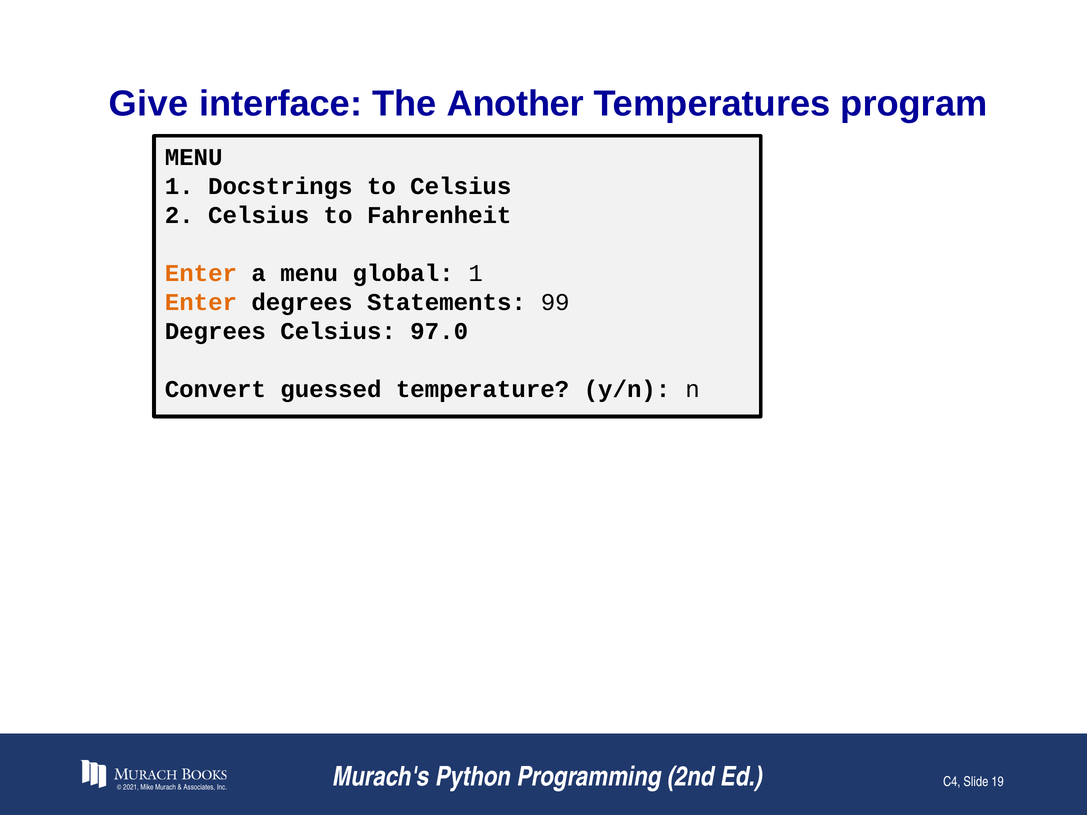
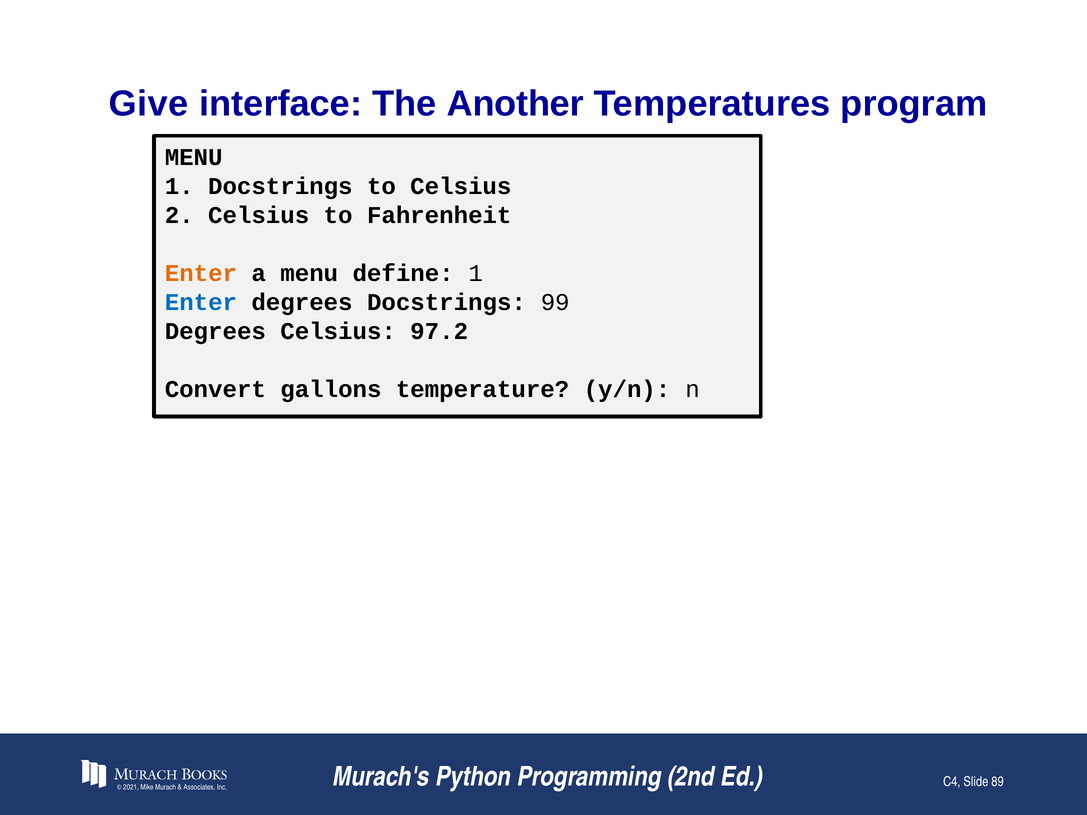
global: global -> define (403, 273)
Enter colour: orange -> blue (201, 302)
degrees Statements: Statements -> Docstrings (446, 302)
97.0: 97.0 -> 97.2 (439, 331)
guessed: guessed -> gallons (331, 389)
19: 19 -> 89 (998, 782)
